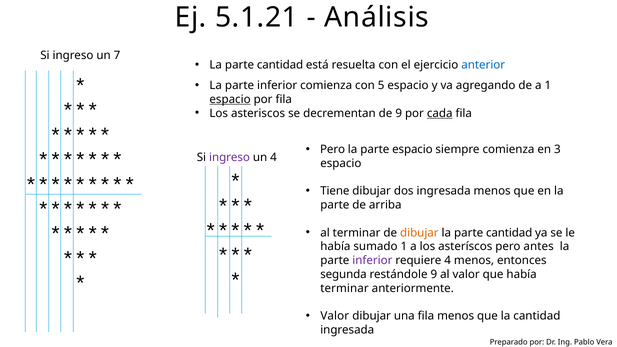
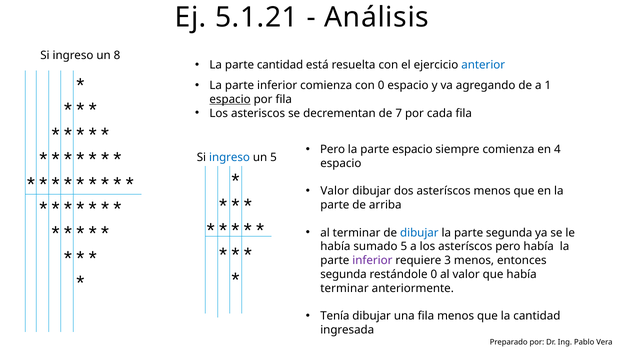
7: 7 -> 8 (117, 56)
con 5: 5 -> 0 (381, 85)
de 9: 9 -> 7 (399, 113)
cada underline: present -> none (440, 113)
3: 3 -> 4 (557, 149)
ingreso colour: purple -> blue (230, 157)
un 4: 4 -> 5 (274, 157)
Tiene: Tiene -> Valor (335, 191)
dos ingresada: ingresada -> asteríscos (444, 191)
dibujar colour: orange -> blue (419, 233)
cantidad: cantidad -> segunda (509, 233)
sumado 1: 1 -> 5 (404, 247)
pero antes: antes -> había (539, 247)
requiere 4: 4 -> 3 (448, 260)
restándole 9: 9 -> 0 (434, 274)
Valor: Valor -> Tenía (335, 316)
